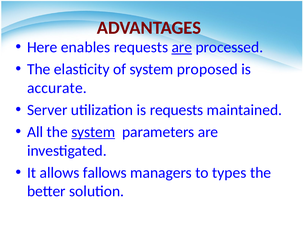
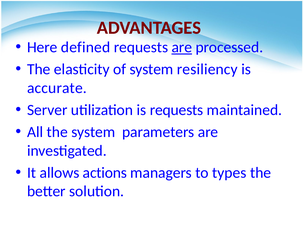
enables: enables -> defined (86, 47)
proposed: proposed -> resiliency (207, 69)
system underline: present -> none (93, 132)
fallows: fallows -> actions (105, 173)
